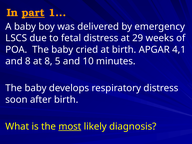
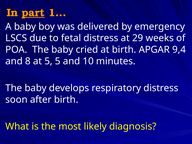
4,1: 4,1 -> 9,4 (179, 50)
at 8: 8 -> 5 (48, 61)
most underline: present -> none (70, 126)
